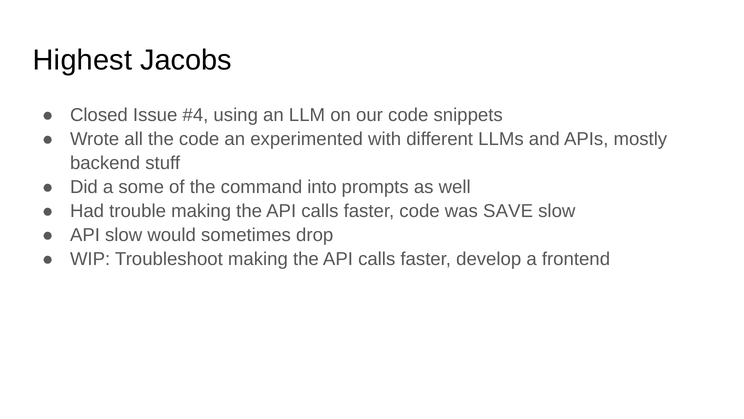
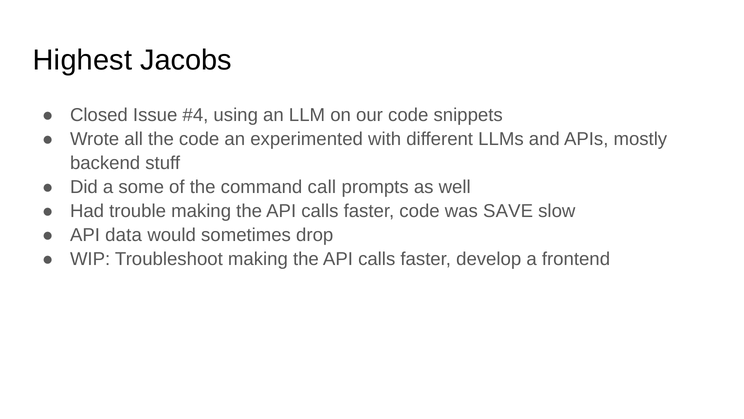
into: into -> call (322, 187)
API slow: slow -> data (124, 235)
